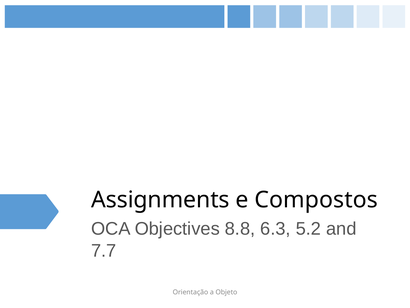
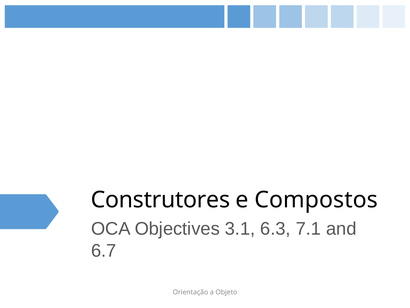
Assignments: Assignments -> Construtores (160, 200)
8.8: 8.8 -> 3.1 (240, 228)
5.2: 5.2 -> 7.1 (308, 228)
7.7: 7.7 -> 6.7 (104, 250)
